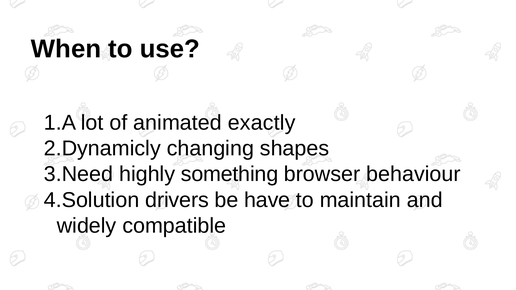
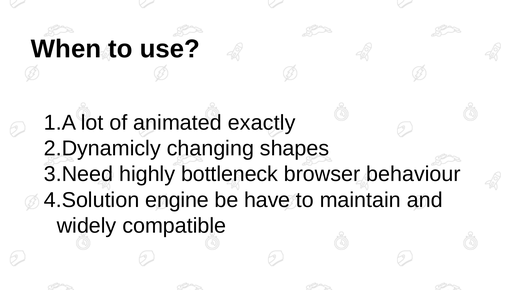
something: something -> bottleneck (230, 174)
drivers: drivers -> engine (177, 200)
